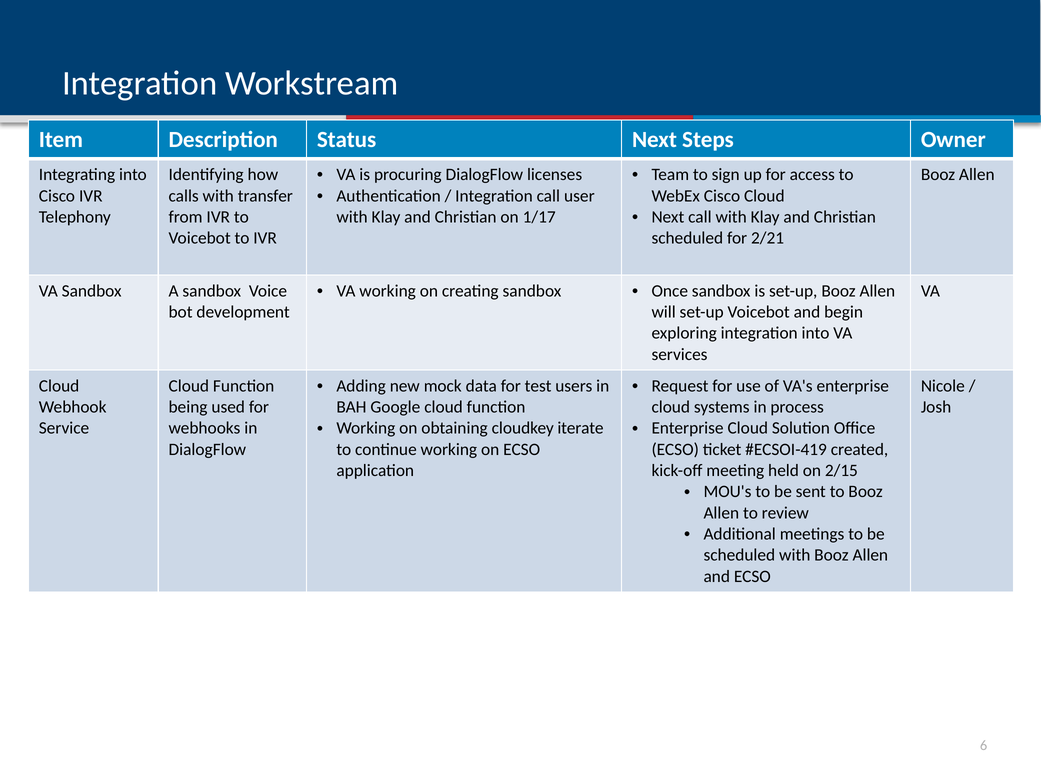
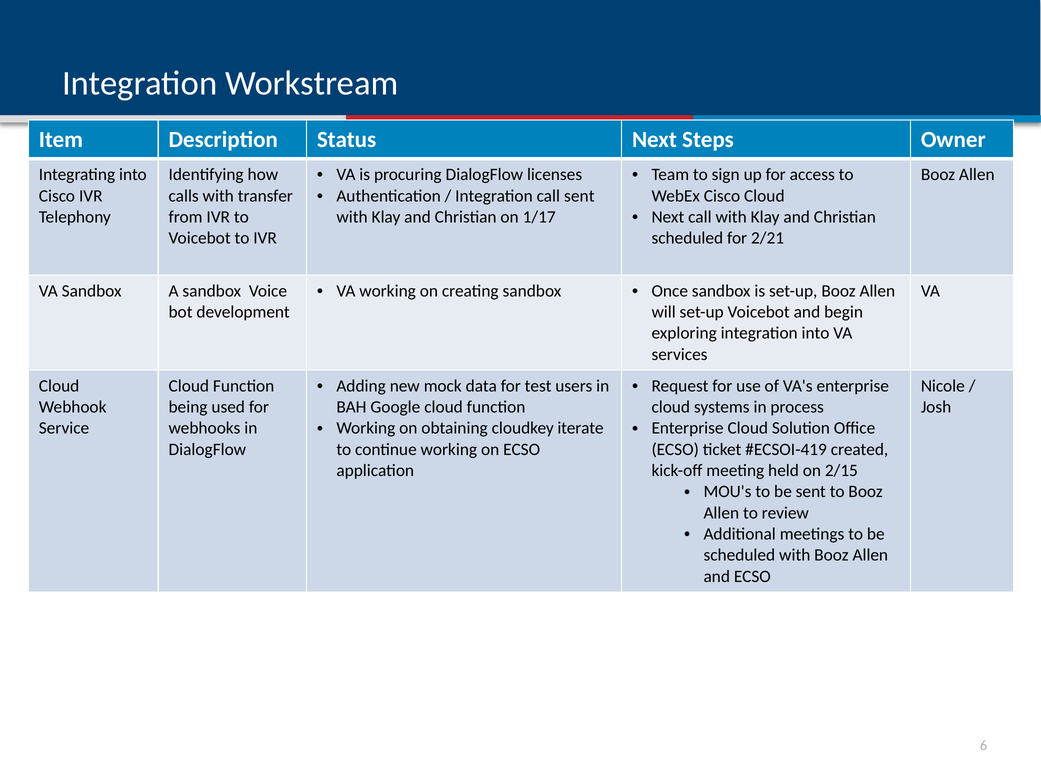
call user: user -> sent (579, 196)
